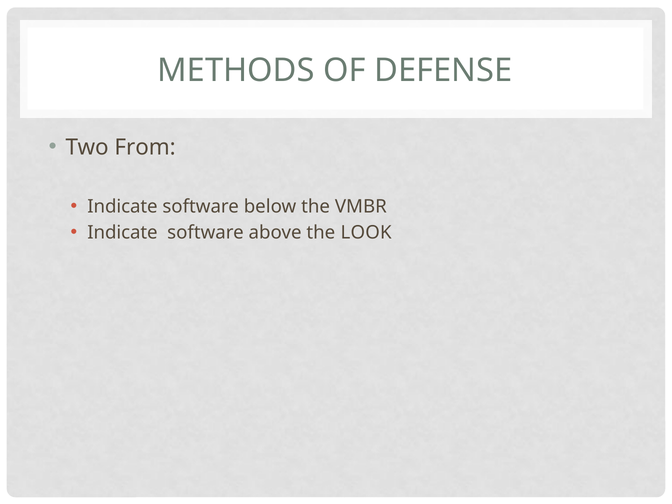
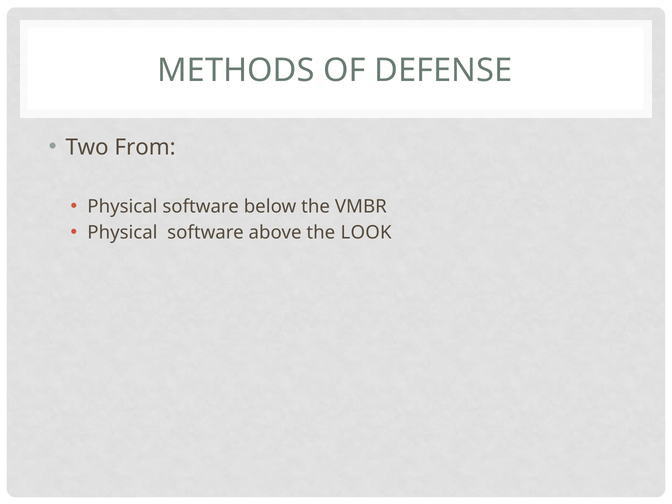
Indicate: Indicate -> Physical (122, 207)
Indicate: Indicate -> Physical (122, 233)
